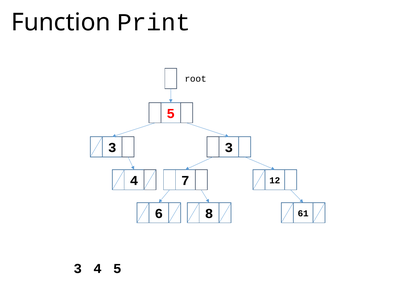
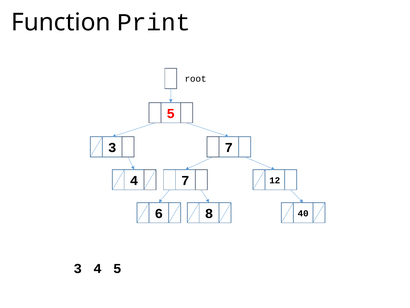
3 3: 3 -> 7 (229, 148)
61: 61 -> 40 (303, 213)
